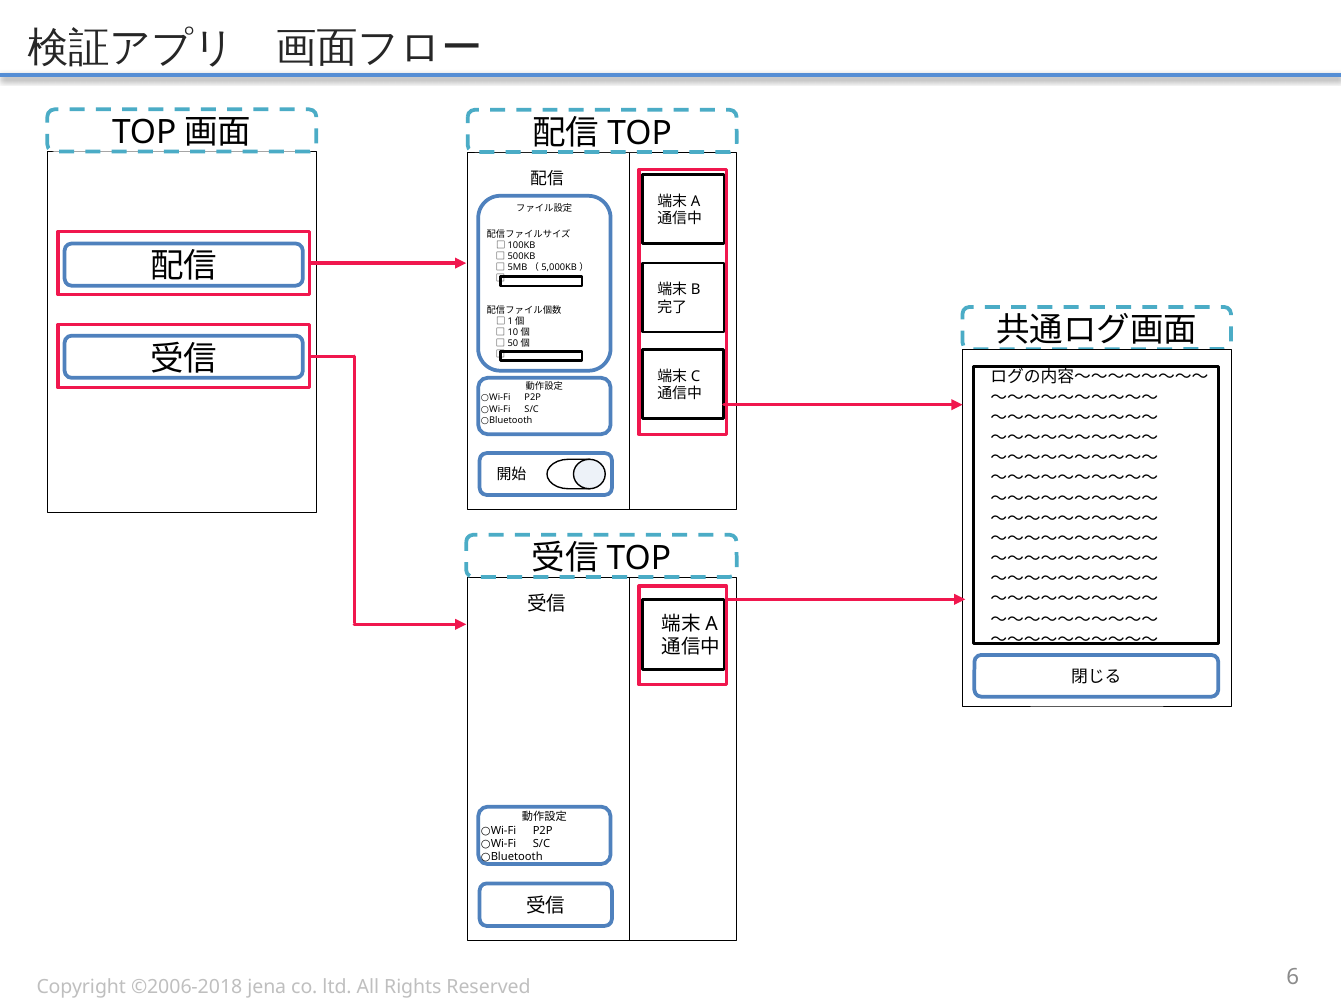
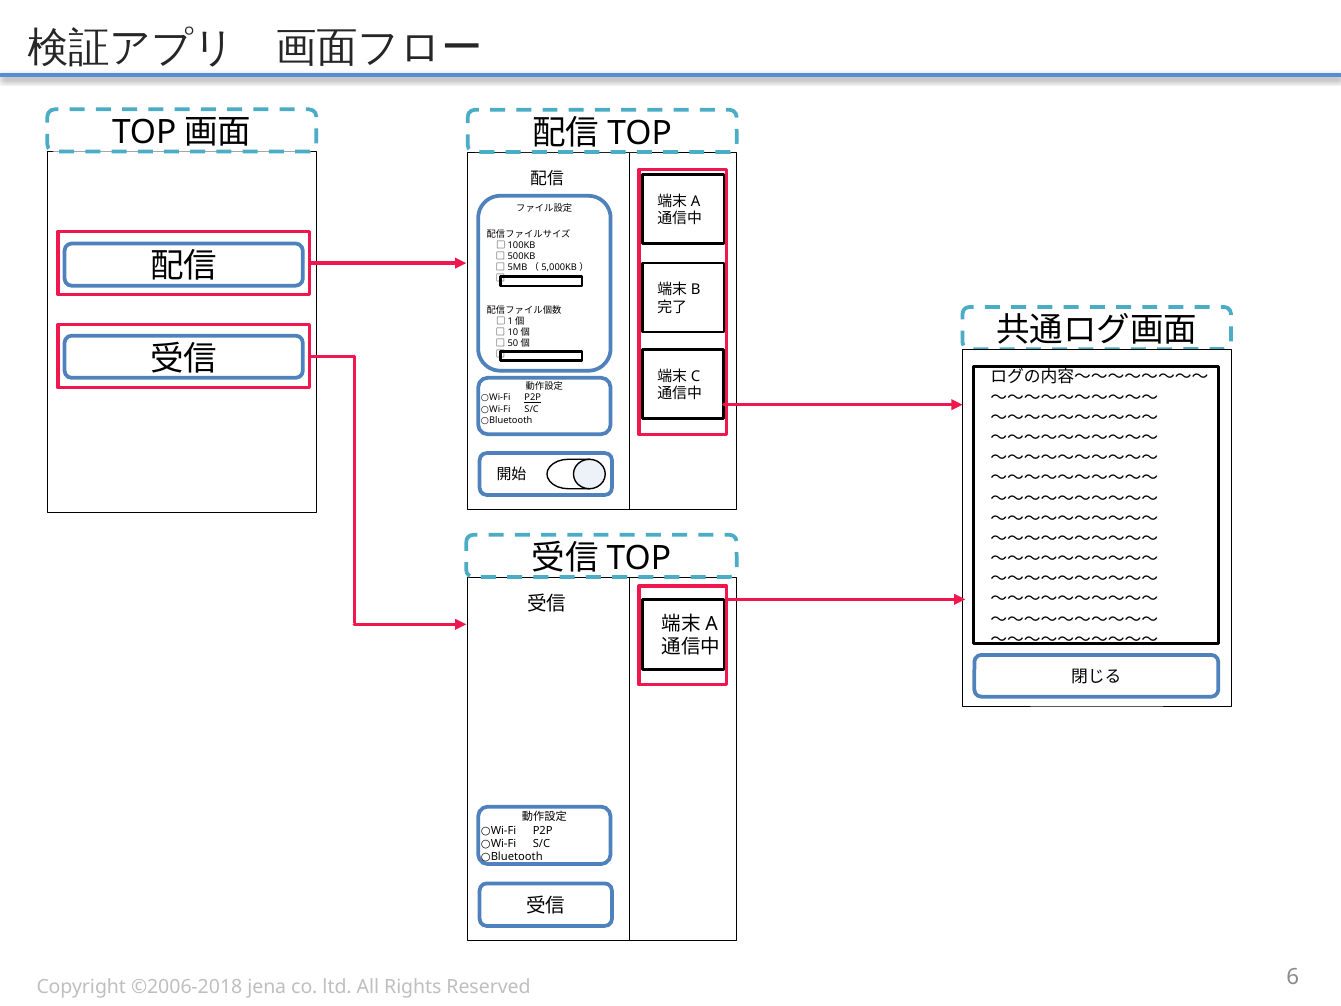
P2P underline: none -> present (533, 398)
